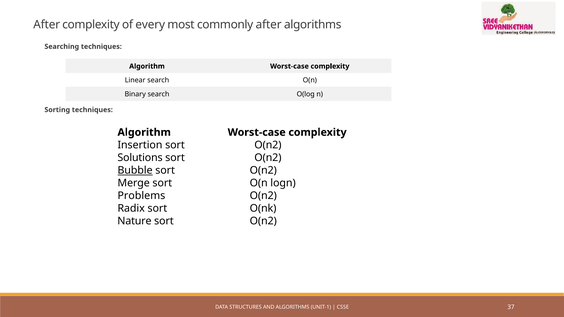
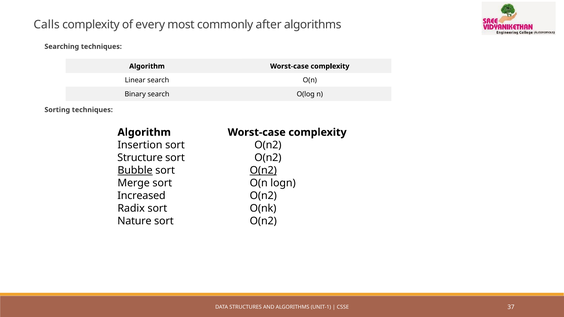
After: After -> Calls (47, 25)
Solutions: Solutions -> Structure (140, 158)
O(n2 underline: none -> present (263, 170)
Problems: Problems -> Increased (141, 196)
